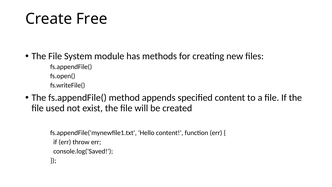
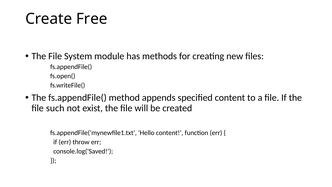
used: used -> such (55, 108)
